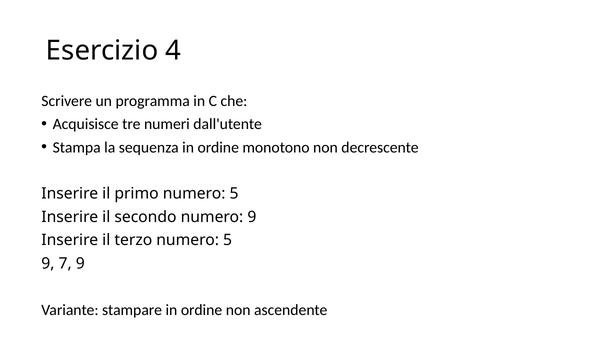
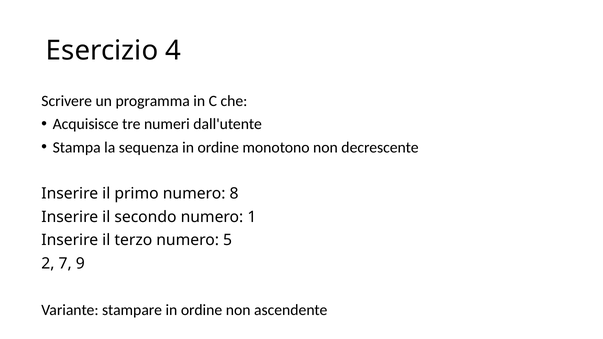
primo numero 5: 5 -> 8 (234, 194)
numero 9: 9 -> 1 (252, 217)
9: 9 -> 2 (48, 264)
